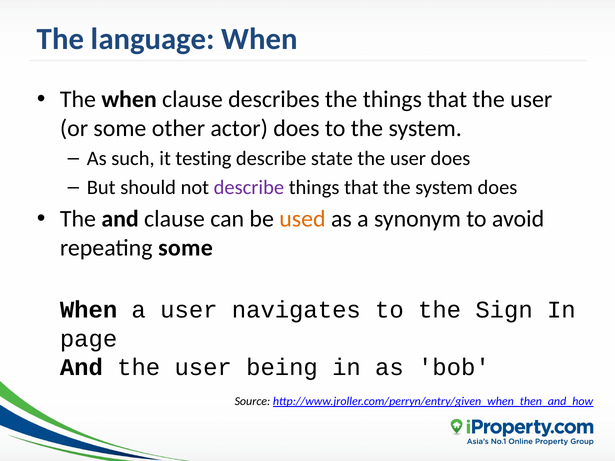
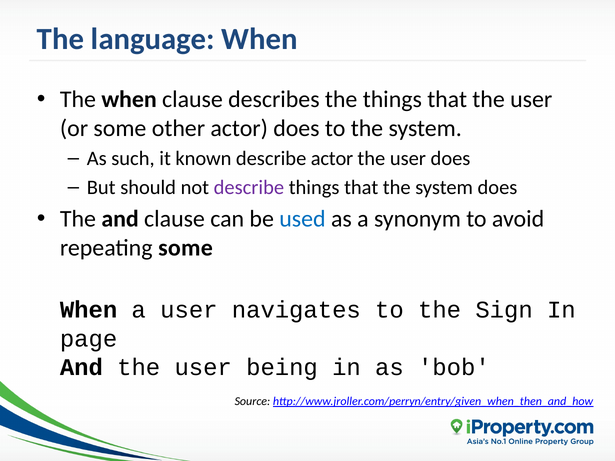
testing: testing -> known (203, 159)
describe state: state -> actor (332, 159)
used colour: orange -> blue (302, 219)
